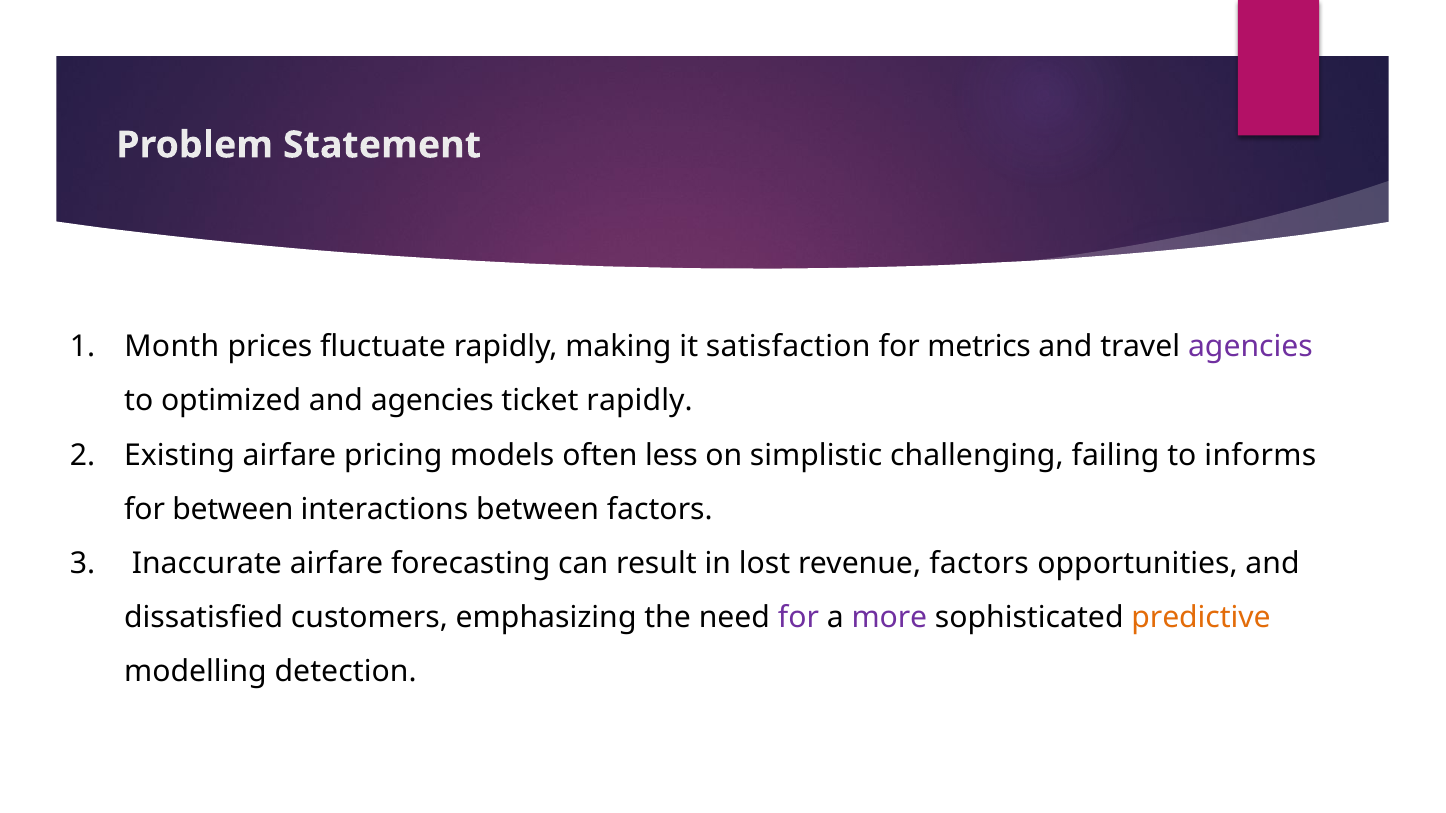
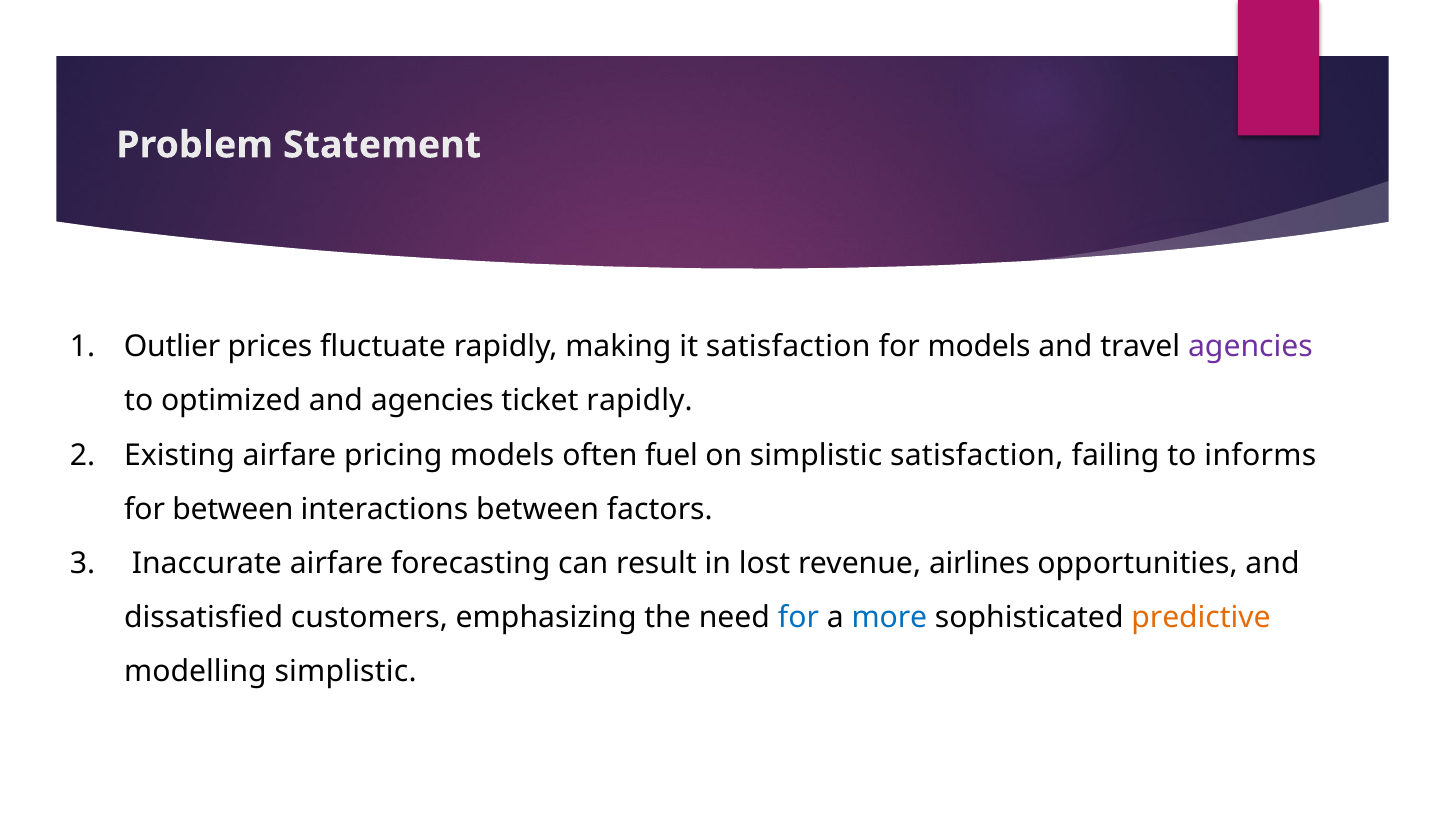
Month: Month -> Outlier (172, 347)
for metrics: metrics -> models (979, 347)
less: less -> fuel (672, 455)
simplistic challenging: challenging -> satisfaction (977, 455)
revenue factors: factors -> airlines (979, 564)
for colour: purple -> blue (798, 618)
more colour: purple -> blue (889, 618)
modelling detection: detection -> simplistic (346, 672)
